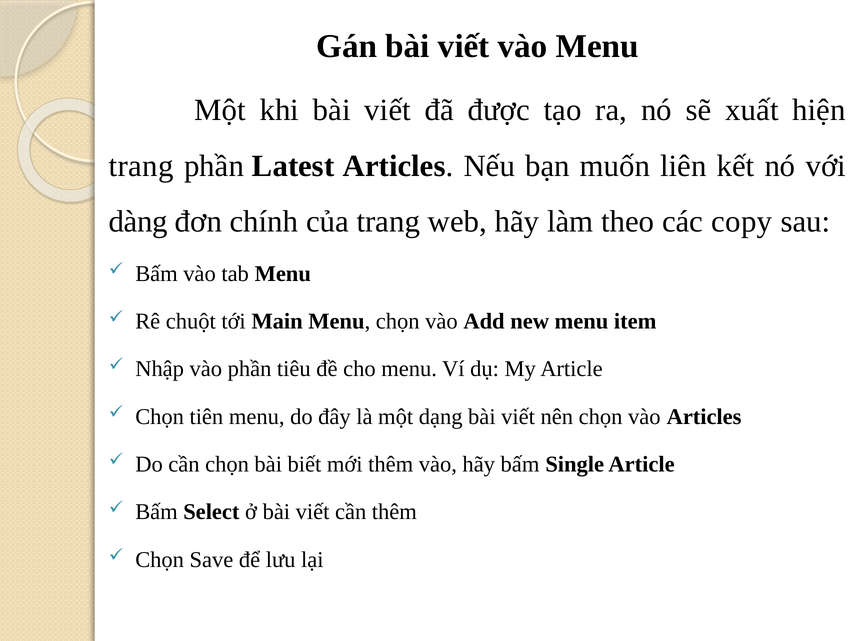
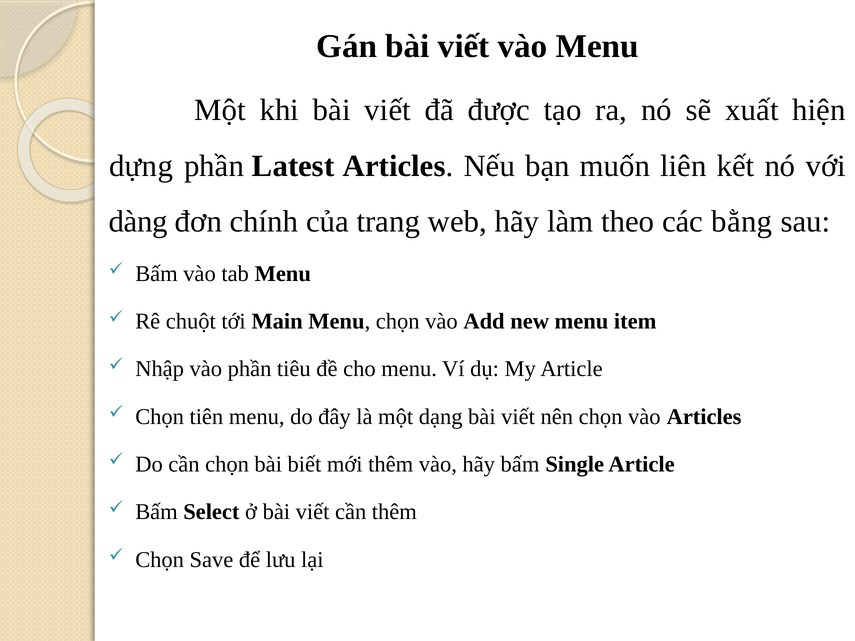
trang: trang -> dựng (141, 166)
copy: copy -> bằng (742, 222)
